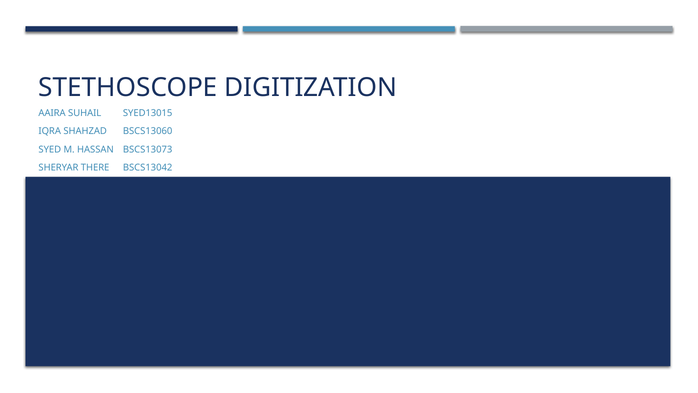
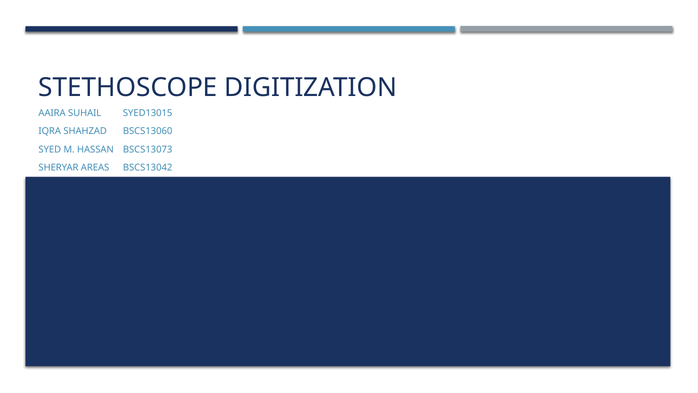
THERE: THERE -> AREAS (95, 167)
